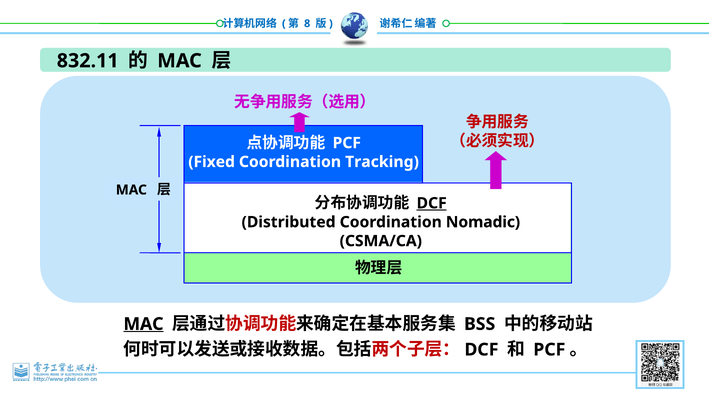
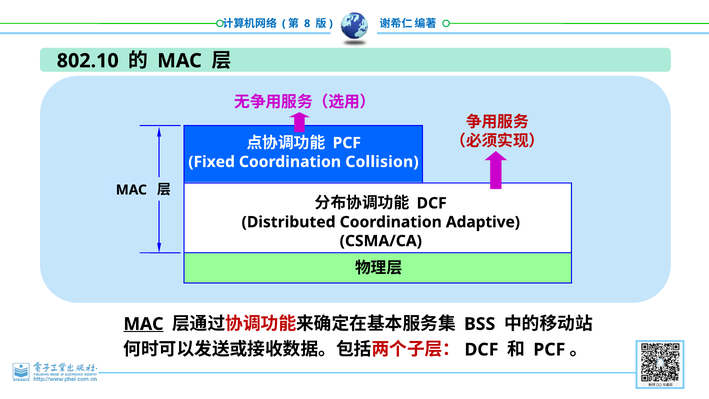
832.11: 832.11 -> 802.10 (88, 61)
Tracking: Tracking -> Collision (382, 162)
DCF underline: present -> none (432, 203)
Nomadic: Nomadic -> Adaptive (483, 222)
